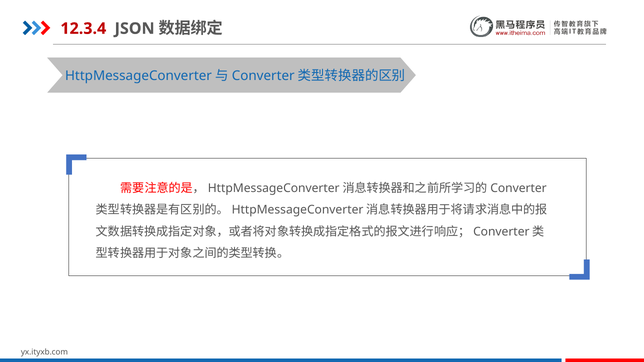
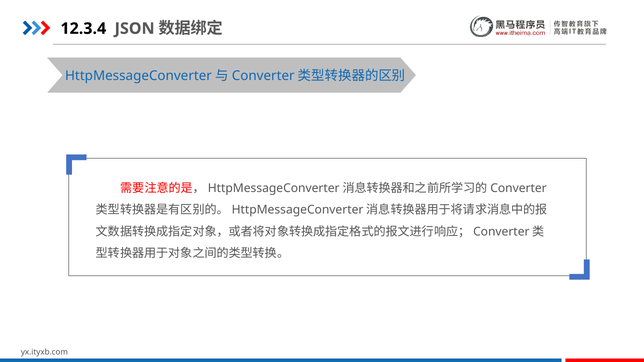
12.3.4 colour: red -> black (83, 29)
